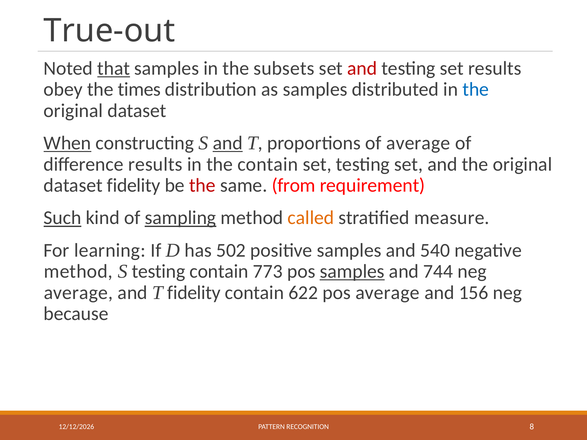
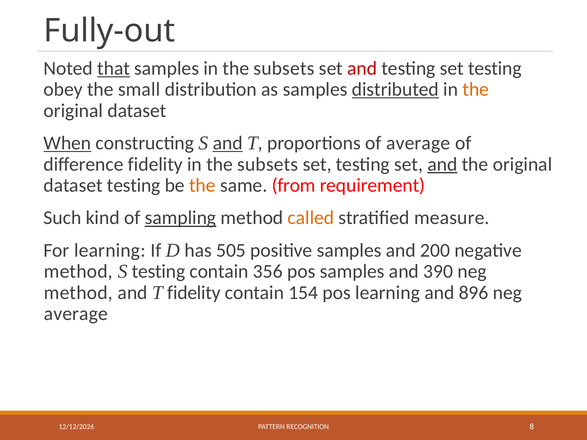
True-out: True-out -> Fully-out (109, 31)
testing set results: results -> testing (495, 68)
times: times -> small (139, 90)
distributed underline: none -> present (395, 90)
the colour: blue -> orange (476, 90)
difference results: results -> fidelity (155, 164)
contain: contain -> subsets (268, 164)
and underline: none -> present (442, 164)
dataset fidelity: fidelity -> testing (134, 185)
the colour: red -> orange (202, 185)
Such underline: present -> none (62, 218)
502: 502 -> 505 (231, 251)
540: 540 -> 200 (435, 251)
773: 773 -> 356 (268, 272)
samples underline: present -> none (352, 272)
744: 744 -> 390 (438, 272)
average: average -> method (78, 293)
622: 622 -> 154 (303, 293)
pos average: average -> learning (388, 293)
156: 156 -> 896 (474, 293)
because: because -> average (76, 314)
